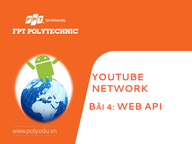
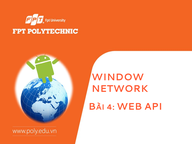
YOUTUBE: YOUTUBE -> WINDOW (118, 77)
